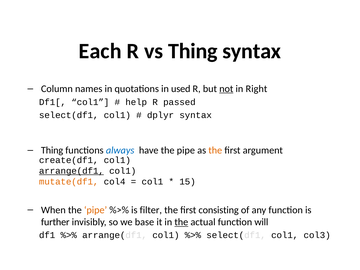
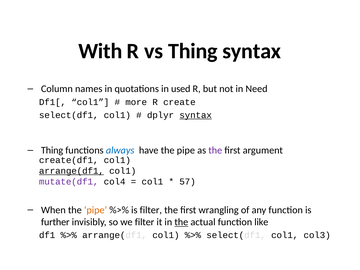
Each: Each -> With (100, 51)
not underline: present -> none (226, 89)
Right: Right -> Need (257, 89)
help: help -> more (136, 102)
passed: passed -> create (179, 102)
syntax underline: none -> present (196, 115)
the colour: orange -> purple (215, 150)
mutate(df1 colour: orange -> purple (69, 182)
15: 15 -> 57 (188, 182)
consisting: consisting -> wrangling (219, 210)
we base: base -> filter (145, 222)
will: will -> like (261, 222)
